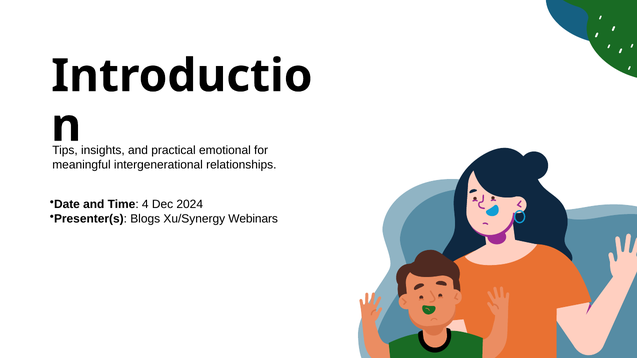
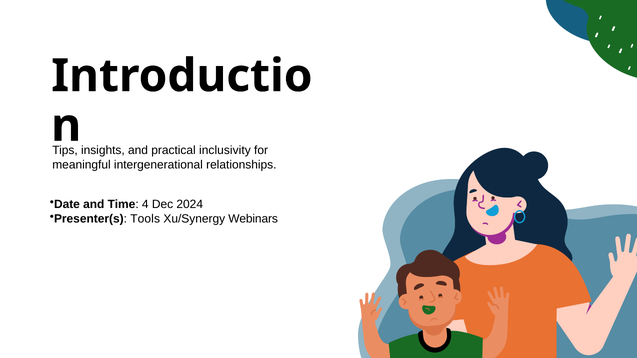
emotional: emotional -> inclusivity (225, 151)
Blogs: Blogs -> Tools (145, 219)
